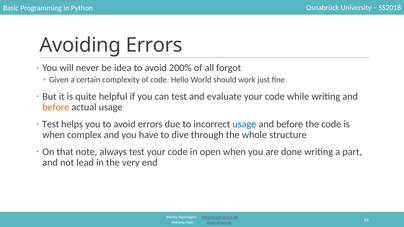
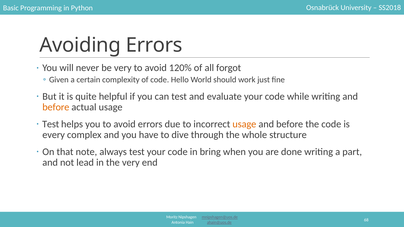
be idea: idea -> very (123, 68)
200%: 200% -> 120% (180, 68)
usage colour: blue -> orange (244, 124)
when: when -> every (54, 135)
open: open -> bring (210, 152)
